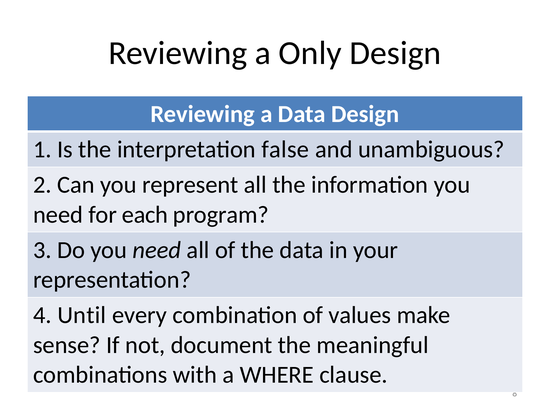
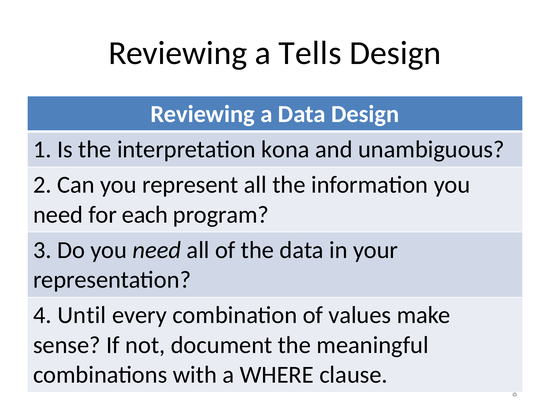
Only: Only -> Tells (310, 53)
false: false -> kona (285, 150)
